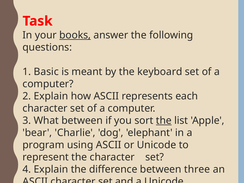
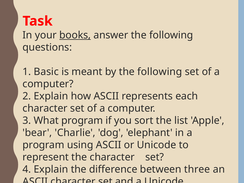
by the keyboard: keyboard -> following (160, 72)
What between: between -> program (82, 120)
the underline: present -> none (164, 120)
